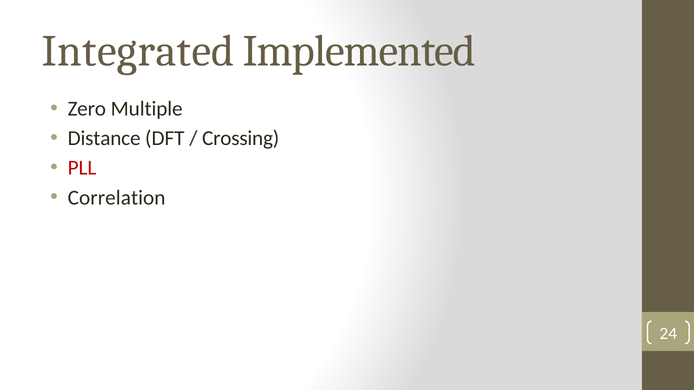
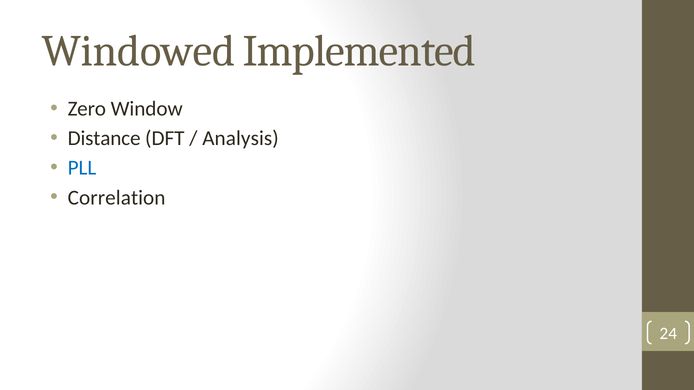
Integrated: Integrated -> Windowed (138, 51)
Multiple: Multiple -> Window (147, 109)
Crossing: Crossing -> Analysis (241, 138)
PLL colour: red -> blue (82, 168)
